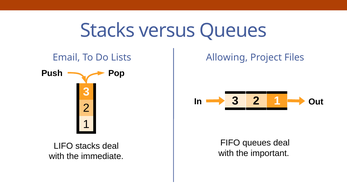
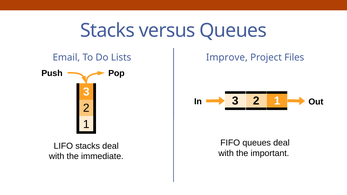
Allowing: Allowing -> Improve (227, 57)
